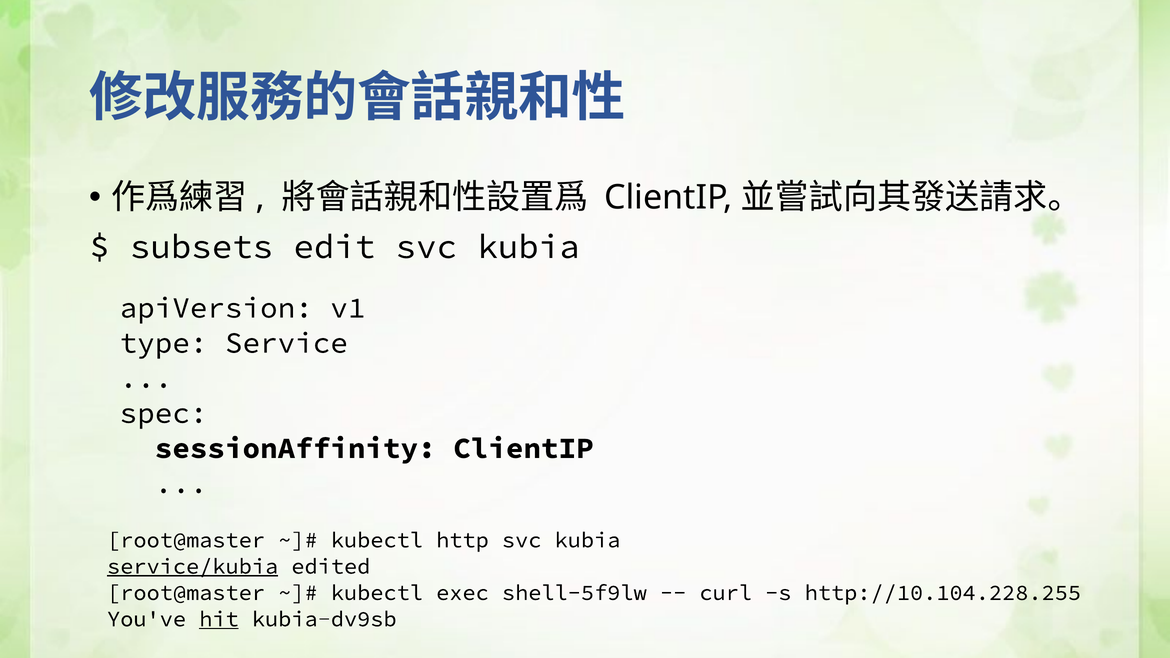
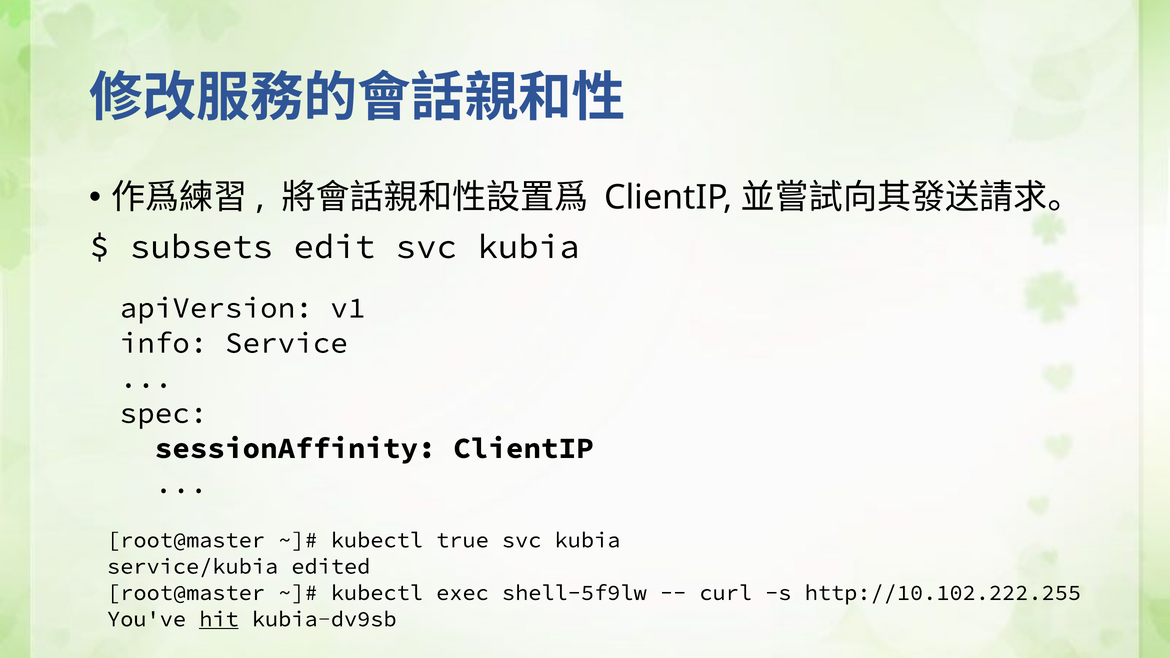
type: type -> info (164, 343)
http: http -> true (462, 540)
service/kubia underline: present -> none (193, 566)
http://10.104.228.255: http://10.104.228.255 -> http://10.102.222.255 (943, 593)
